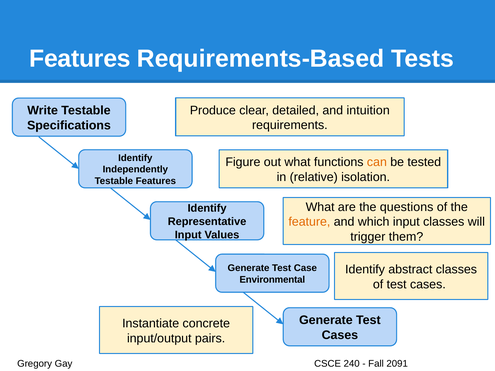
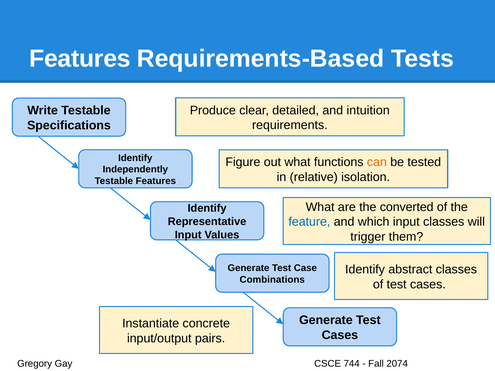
questions: questions -> converted (407, 207)
feature colour: orange -> blue (309, 222)
Environmental: Environmental -> Combinations (272, 280)
240: 240 -> 744 (352, 364)
2091: 2091 -> 2074 (397, 364)
